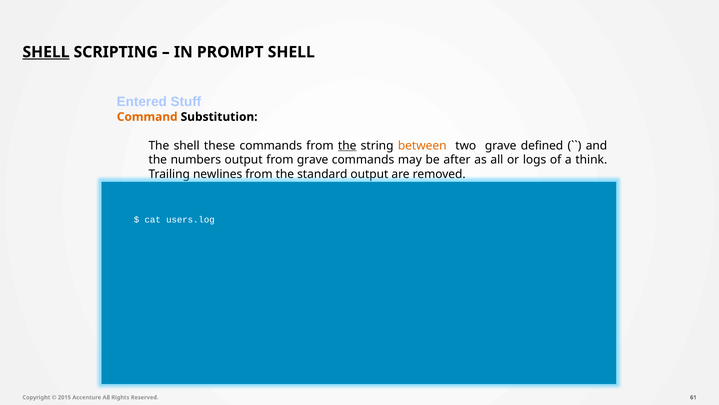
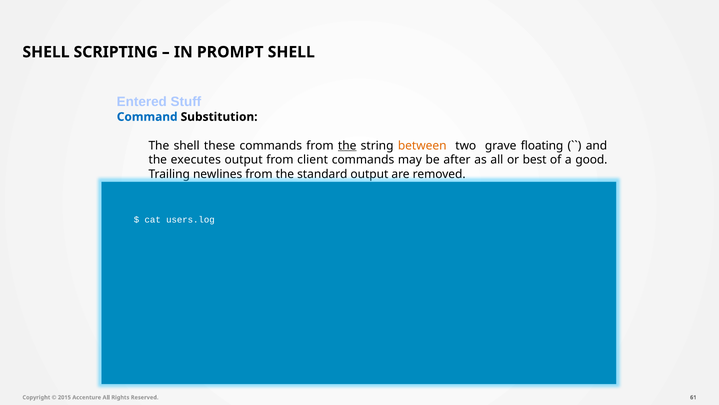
SHELL underline: present -> none (46, 52)
Command colour: orange -> blue (147, 117)
defined: defined -> floating (542, 145)
numbers: numbers -> executes (196, 160)
from grave: grave -> client (313, 160)
logs: logs -> best (535, 160)
think: think -> good (591, 160)
